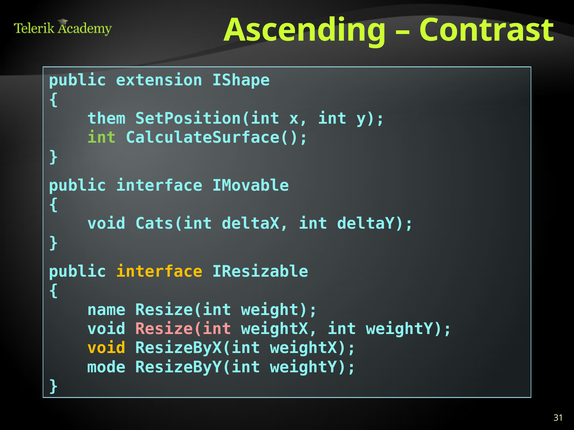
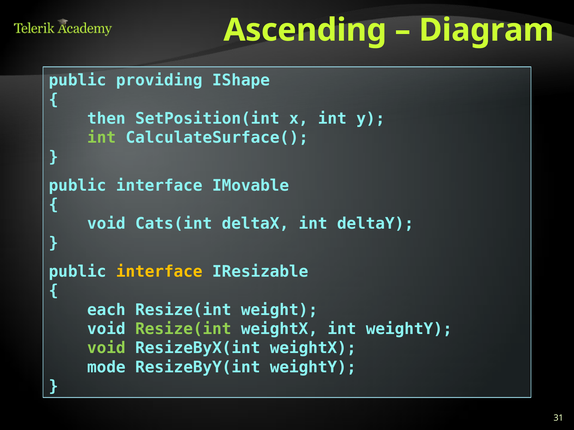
Contrast: Contrast -> Diagram (486, 30)
extension: extension -> providing (159, 80)
them: them -> then (106, 119)
name: name -> each (106, 310)
Resize(int colour: pink -> light green (183, 329)
void colour: yellow -> light green (106, 348)
